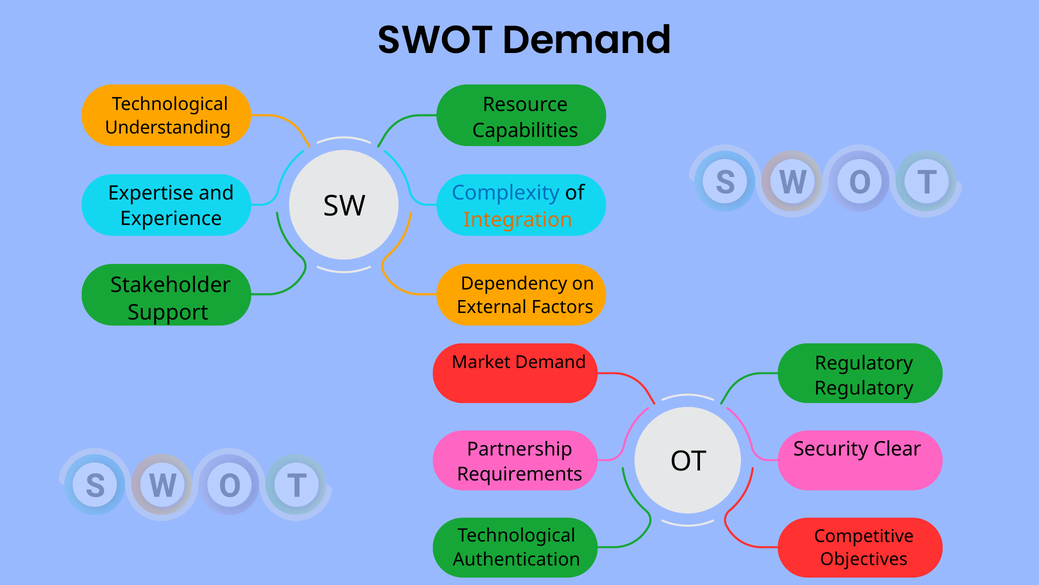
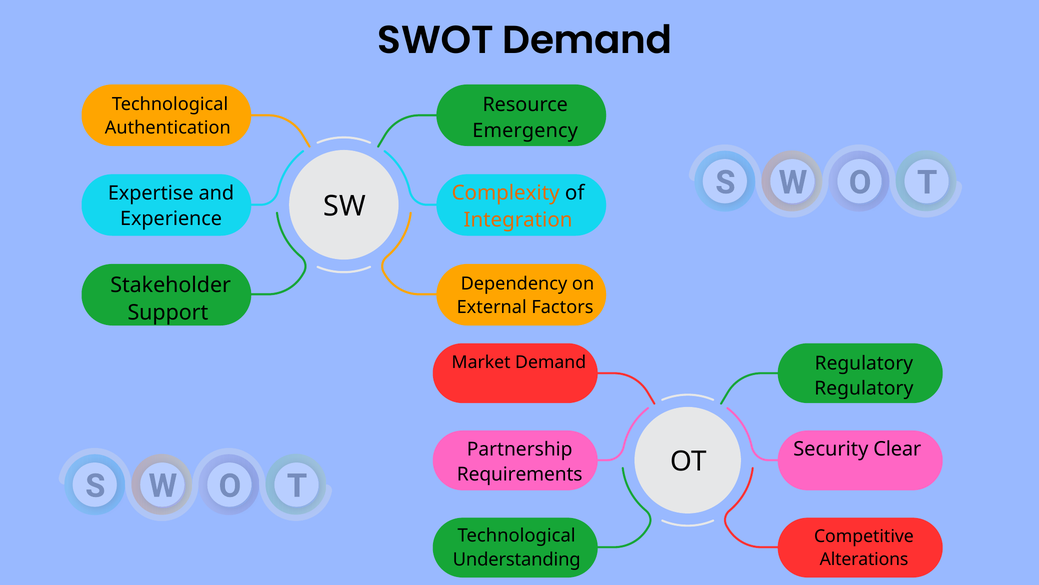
Understanding: Understanding -> Authentication (168, 128)
Capabilities: Capabilities -> Emergency (525, 130)
Complexity colour: blue -> orange (506, 193)
Authentication: Authentication -> Understanding (517, 559)
Objectives: Objectives -> Alterations (864, 559)
